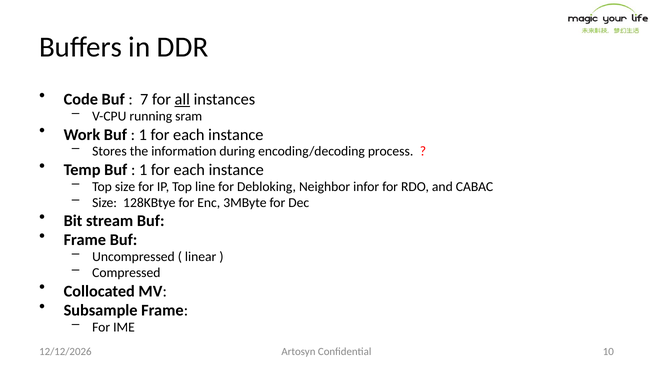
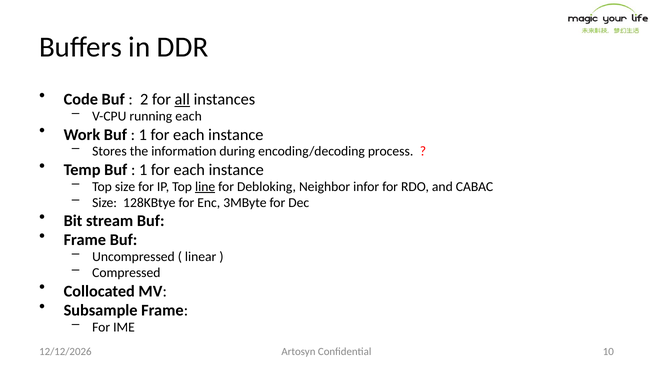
7: 7 -> 2 (144, 99)
running sram: sram -> each (189, 116)
line underline: none -> present (205, 186)
